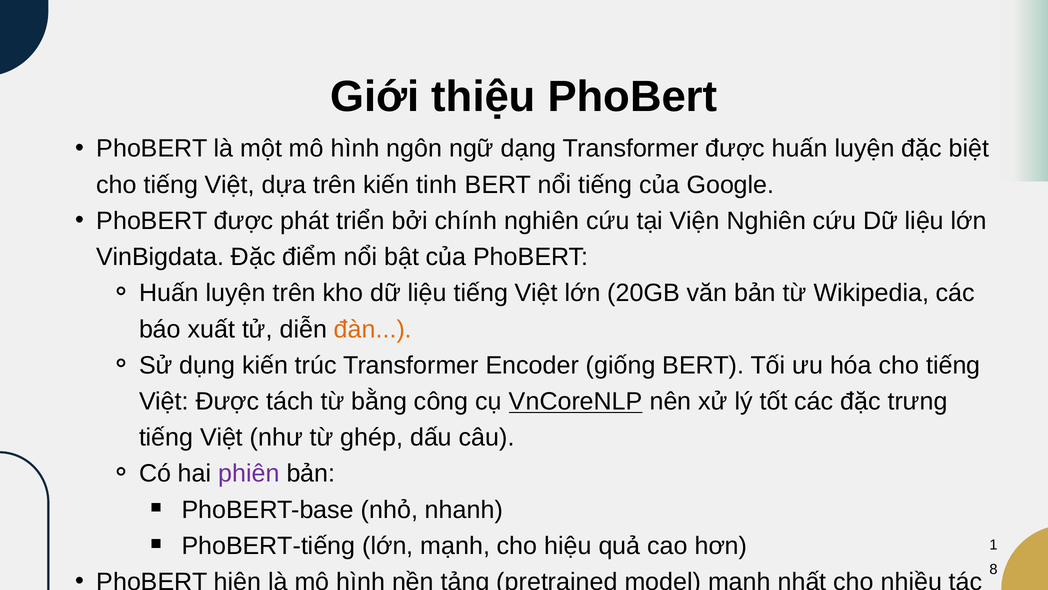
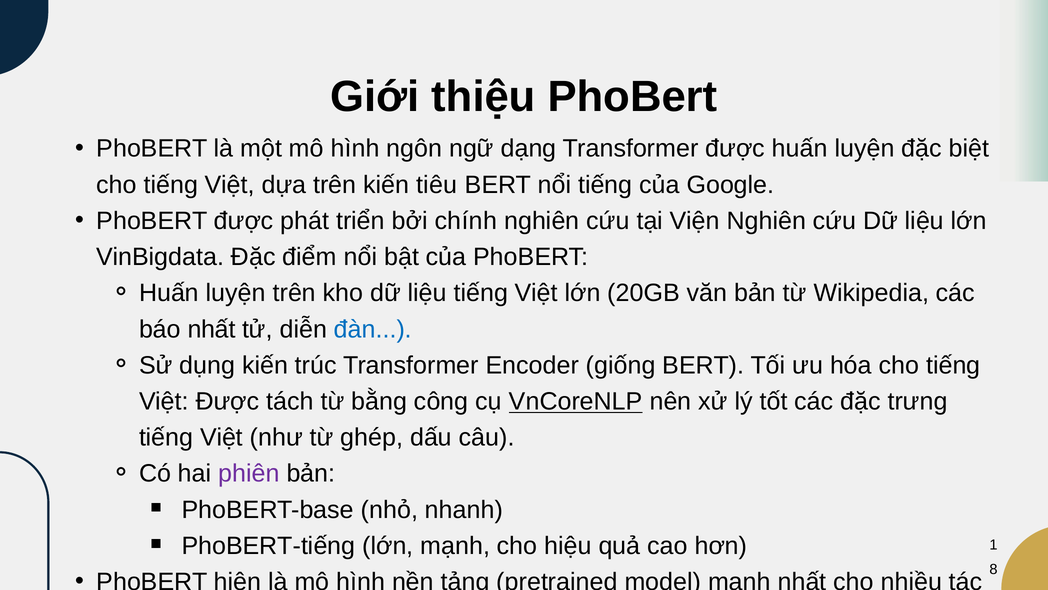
tinh: tinh -> tiêu (437, 185)
báo xuất: xuất -> nhất (212, 329)
đàn colour: orange -> blue (373, 329)
